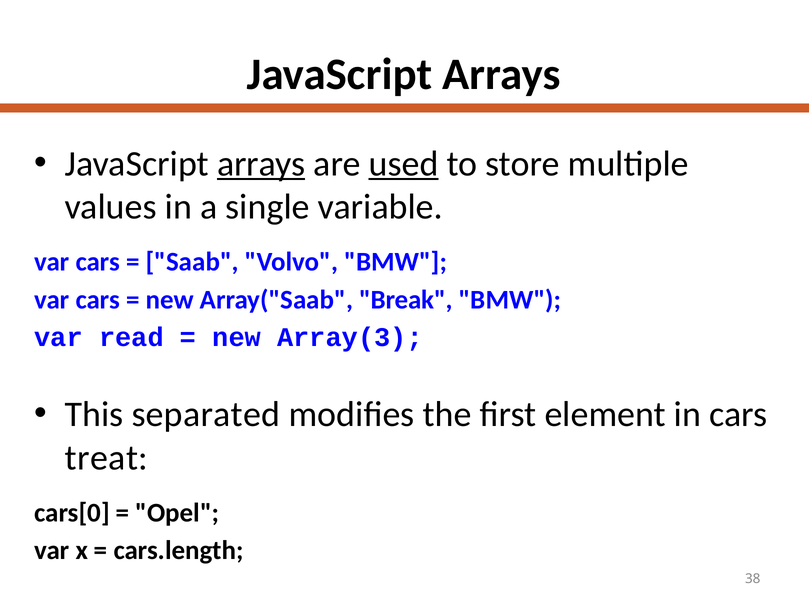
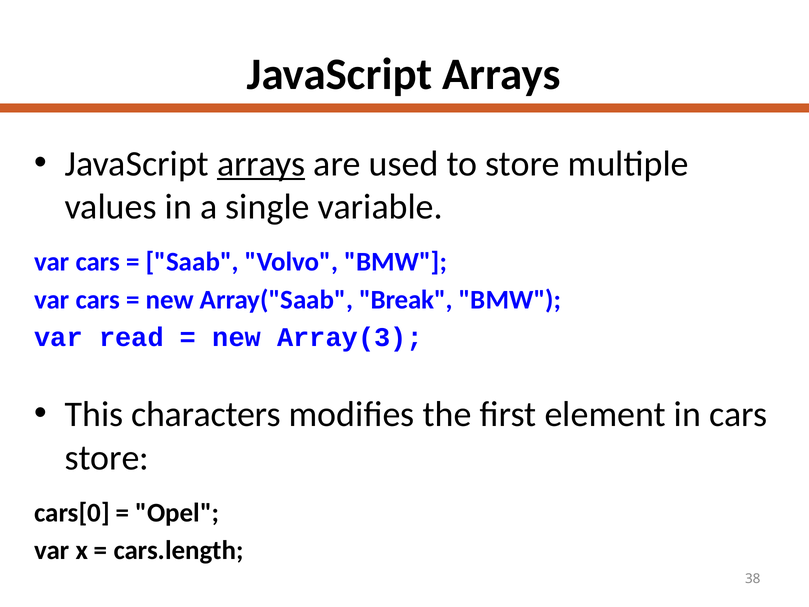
used underline: present -> none (404, 164)
separated: separated -> characters (206, 414)
treat: treat -> store (107, 457)
